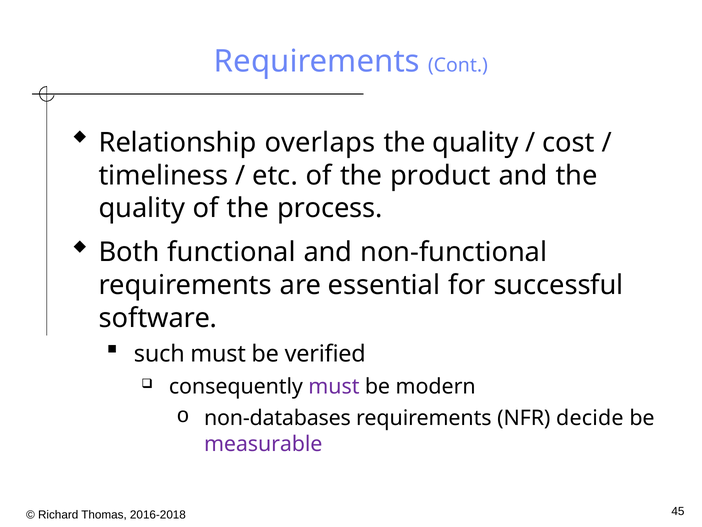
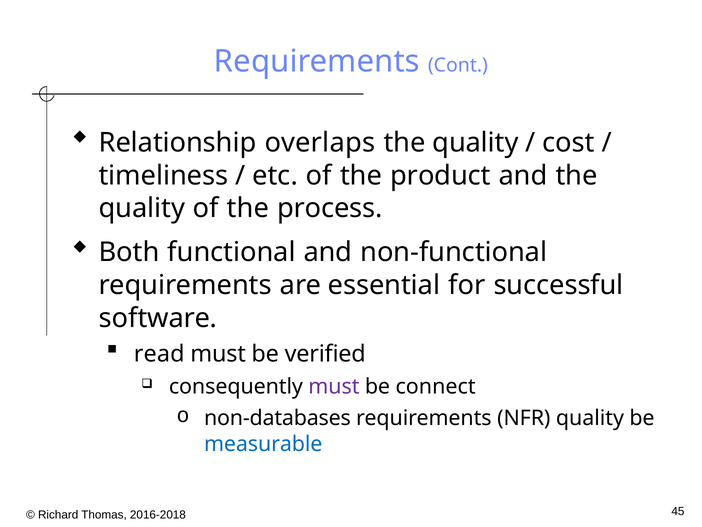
such: such -> read (159, 354)
modern: modern -> connect (436, 386)
NFR decide: decide -> quality (590, 418)
measurable colour: purple -> blue (263, 444)
